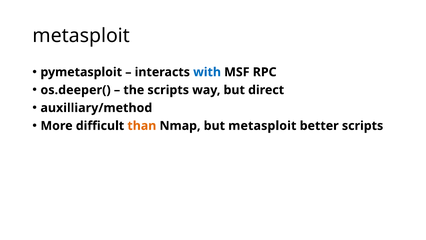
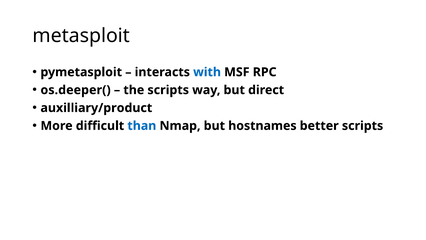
auxilliary/method: auxilliary/method -> auxilliary/product (96, 108)
than colour: orange -> blue (142, 126)
but metasploit: metasploit -> hostnames (262, 126)
